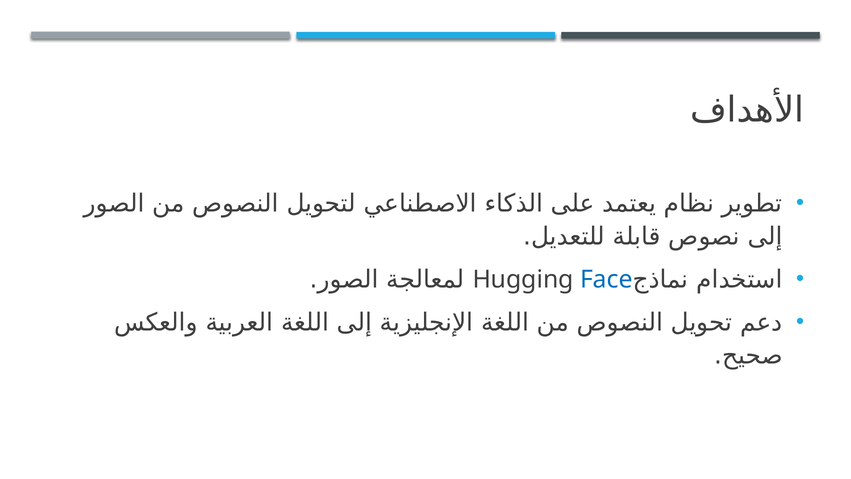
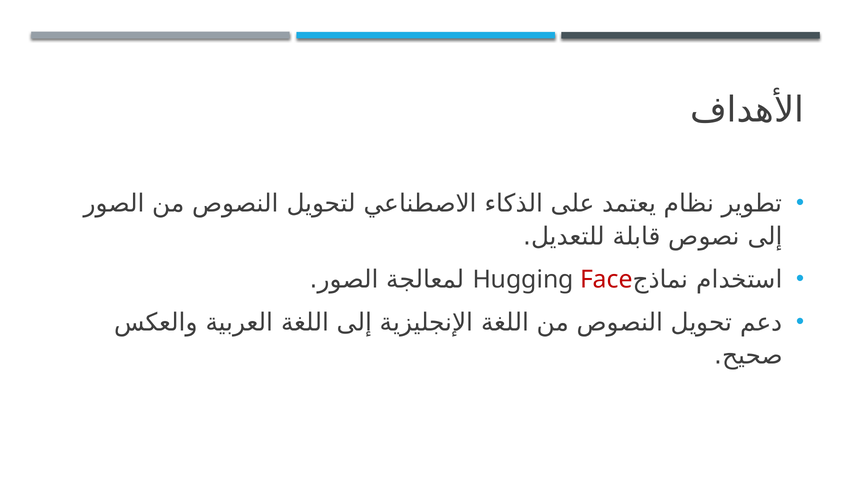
Face colour: blue -> red (606, 279)
